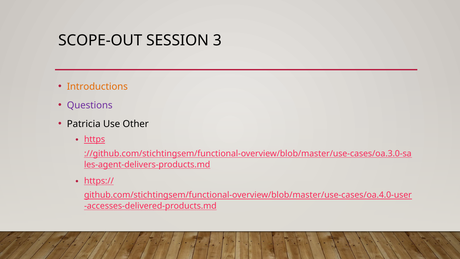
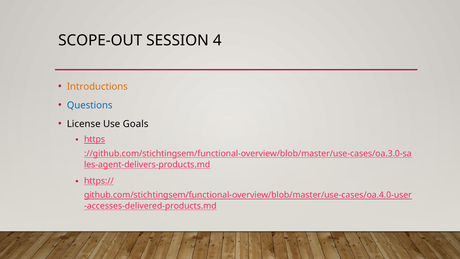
3: 3 -> 4 (217, 40)
Questions colour: purple -> blue (90, 105)
Patricia: Patricia -> License (84, 124)
Other: Other -> Goals (136, 124)
